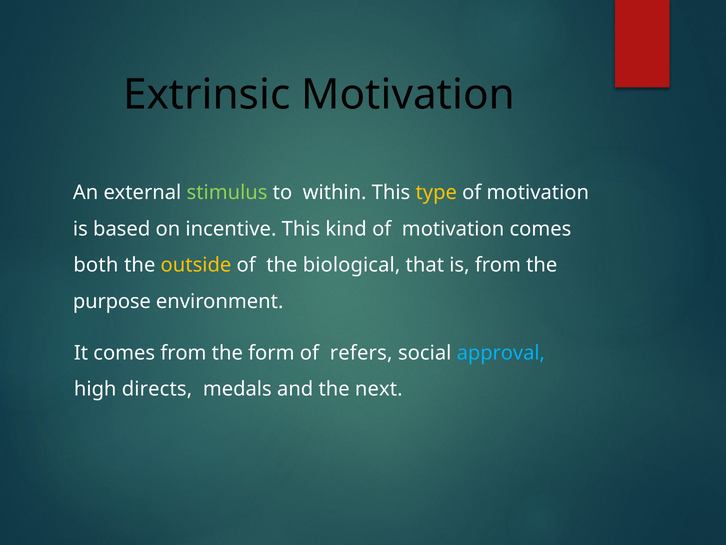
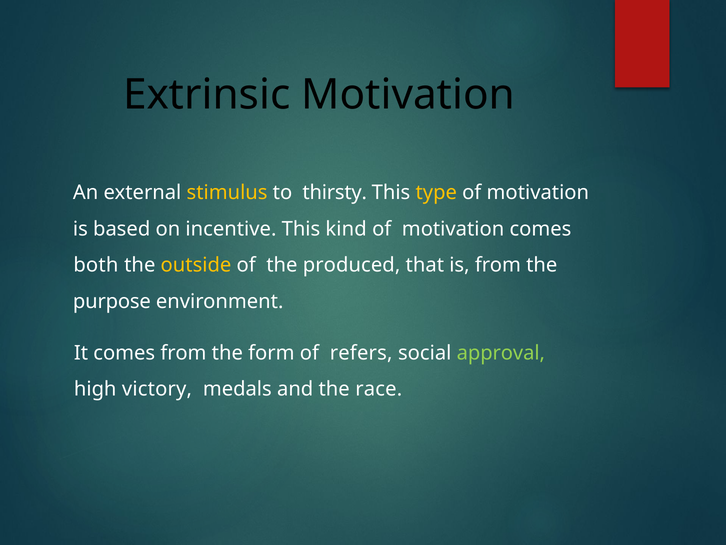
stimulus colour: light green -> yellow (227, 192)
within: within -> thirsty (335, 192)
biological: biological -> produced (352, 265)
approval colour: light blue -> light green (501, 353)
directs: directs -> victory (157, 389)
next: next -> race (379, 389)
